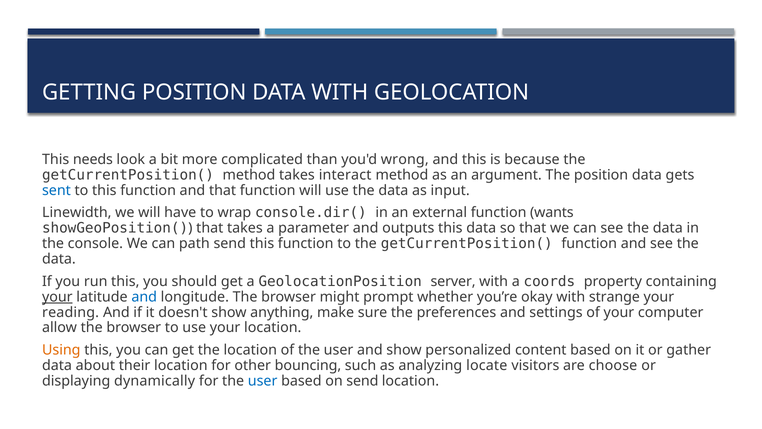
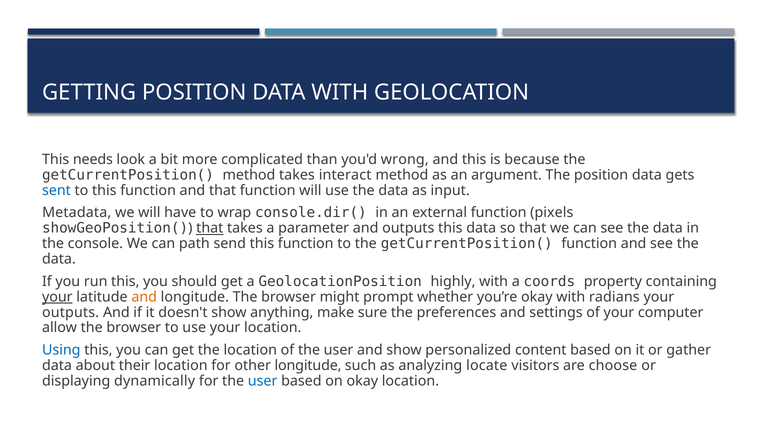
Linewidth: Linewidth -> Metadata (77, 213)
wants: wants -> pixels (552, 213)
that underline: none -> present (210, 228)
server: server -> highly (453, 281)
and colour: blue -> orange (144, 297)
strange: strange -> radians (614, 297)
reading: reading -> outputs (71, 312)
Using colour: orange -> blue (61, 350)
other bouncing: bouncing -> longitude (308, 365)
on send: send -> okay (362, 381)
